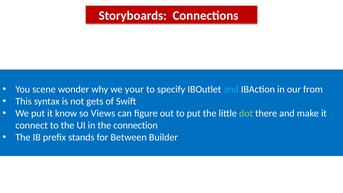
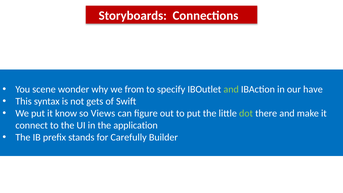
your: your -> from (134, 89)
and colour: light blue -> light green (231, 89)
from: from -> have (313, 89)
connection: connection -> application (136, 125)
Between: Between -> Carefully (129, 137)
